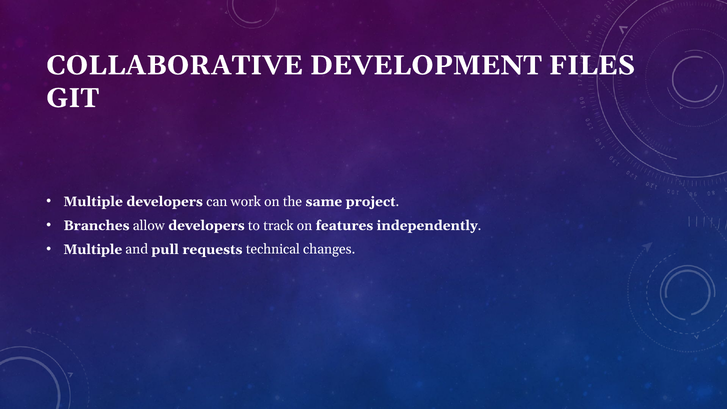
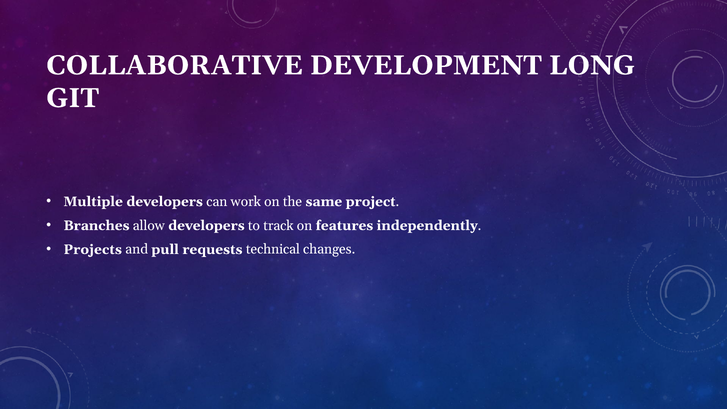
FILES: FILES -> LONG (592, 65)
Multiple: Multiple -> Projects (93, 249)
